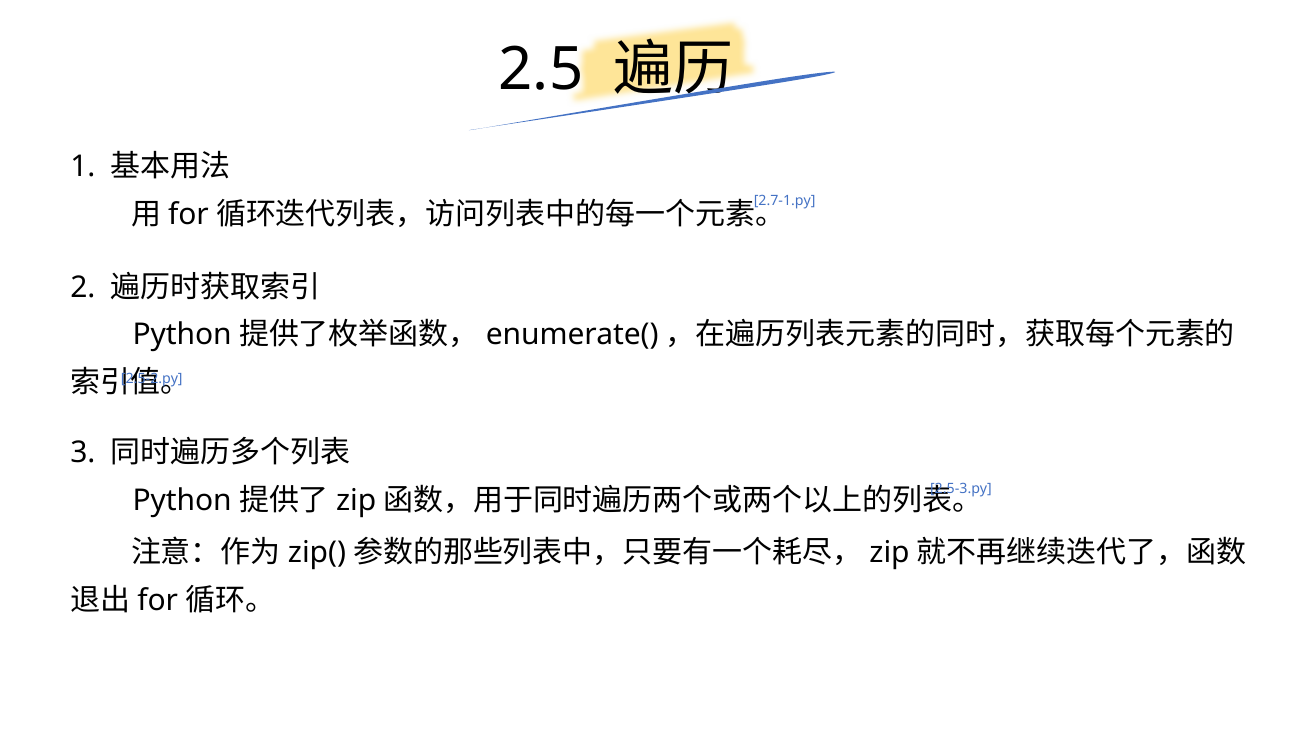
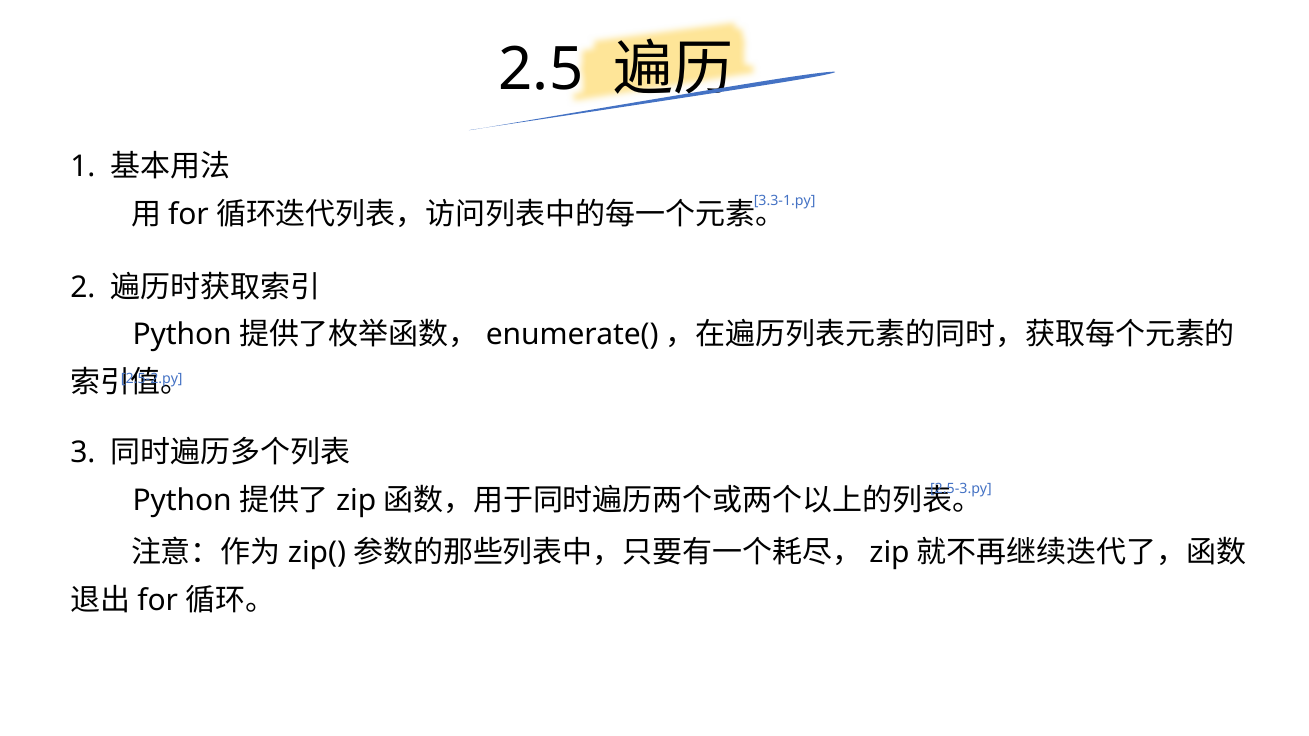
2.7-1.py: 2.7-1.py -> 3.3-1.py (785, 201)
